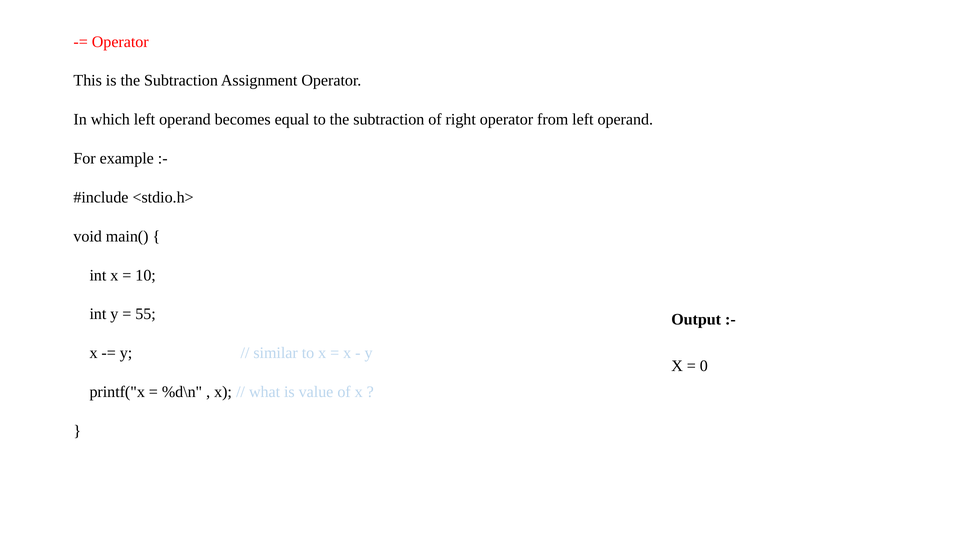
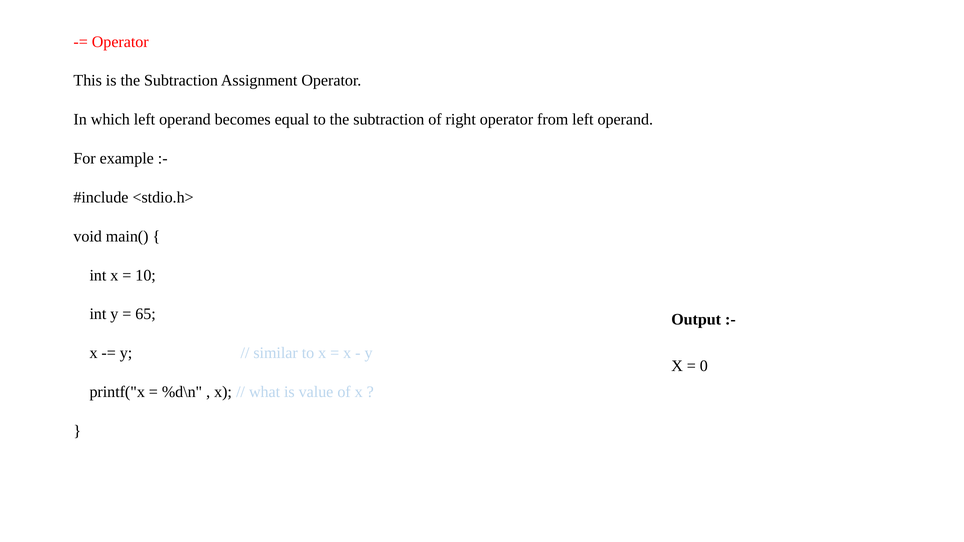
55: 55 -> 65 (146, 314)
